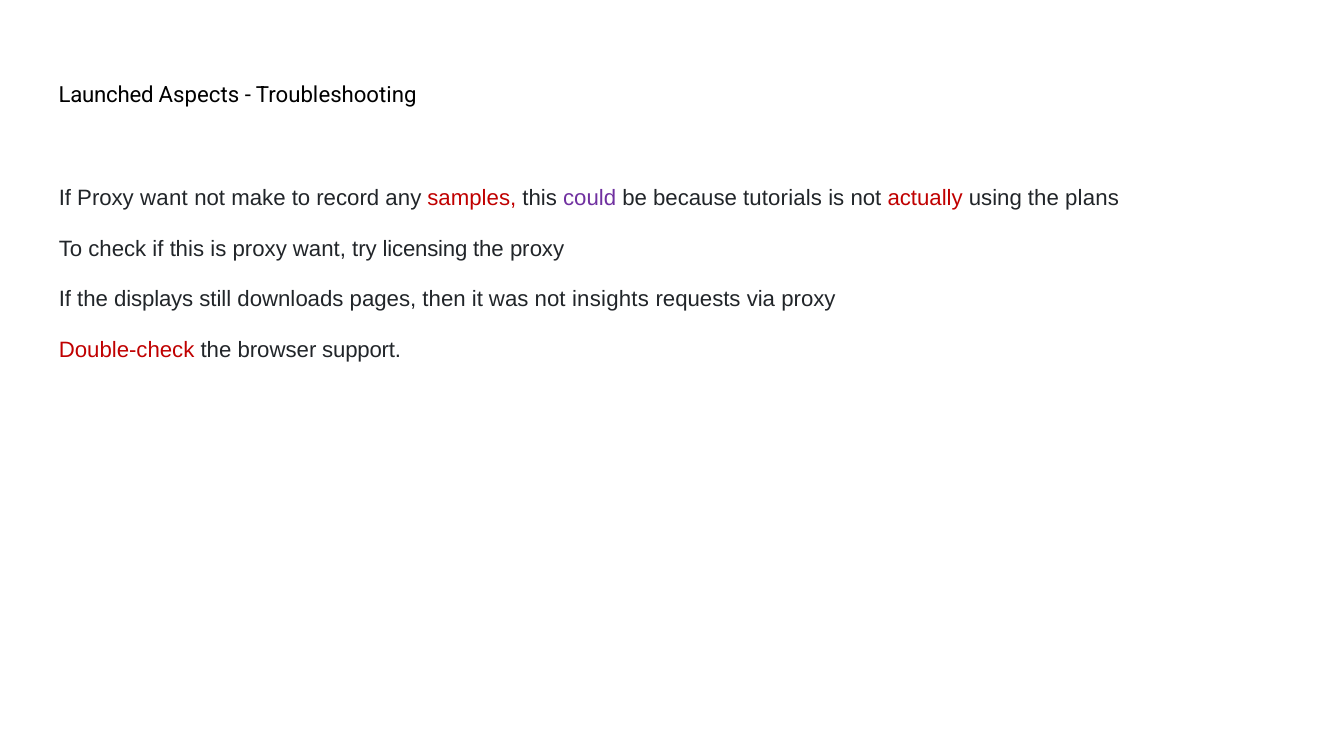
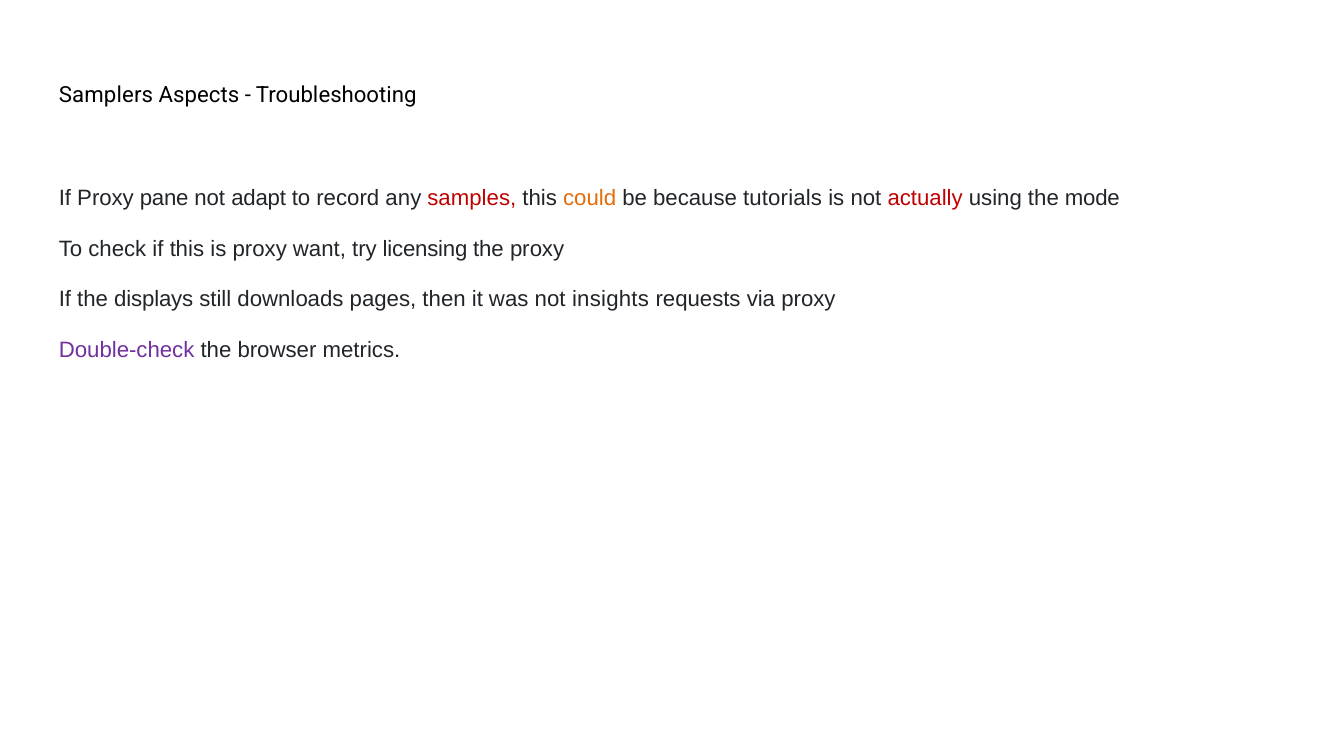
Launched: Launched -> Samplers (106, 96)
If Proxy want: want -> pane (164, 198)
make: make -> adapt (259, 198)
could colour: purple -> orange (590, 198)
plans: plans -> mode (1092, 198)
Double-check colour: red -> purple (127, 351)
support: support -> metrics (361, 351)
